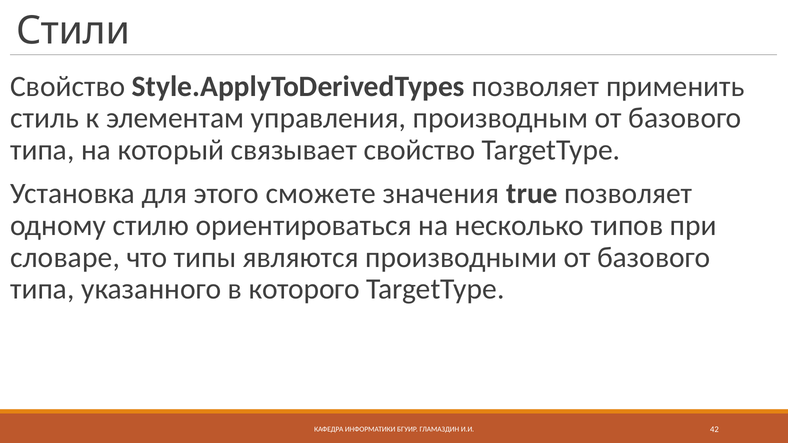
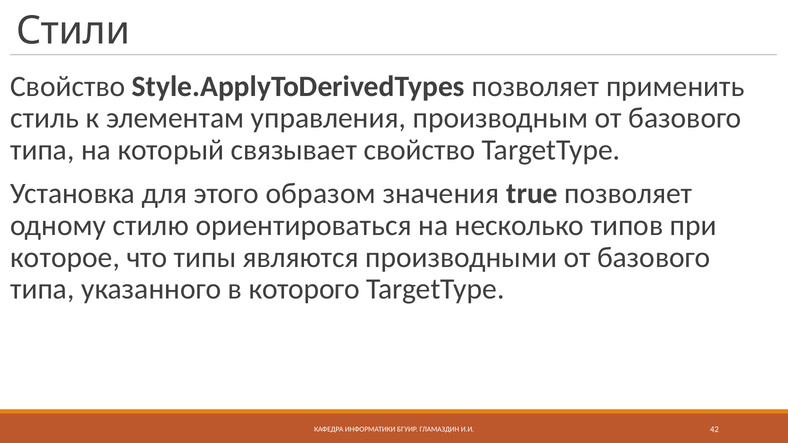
сможете: сможете -> образом (321, 194)
словаре: словаре -> которое (65, 257)
